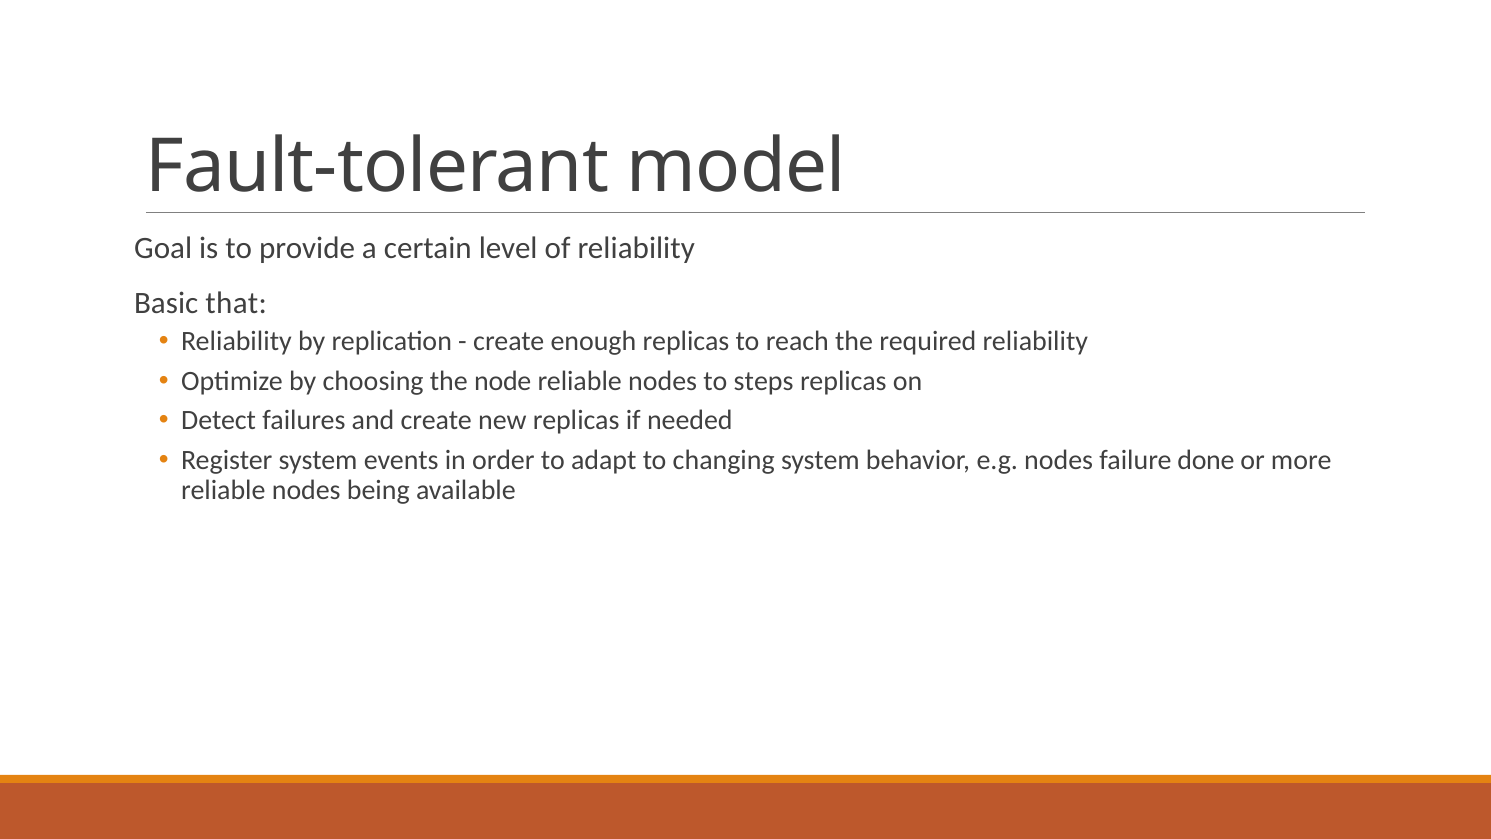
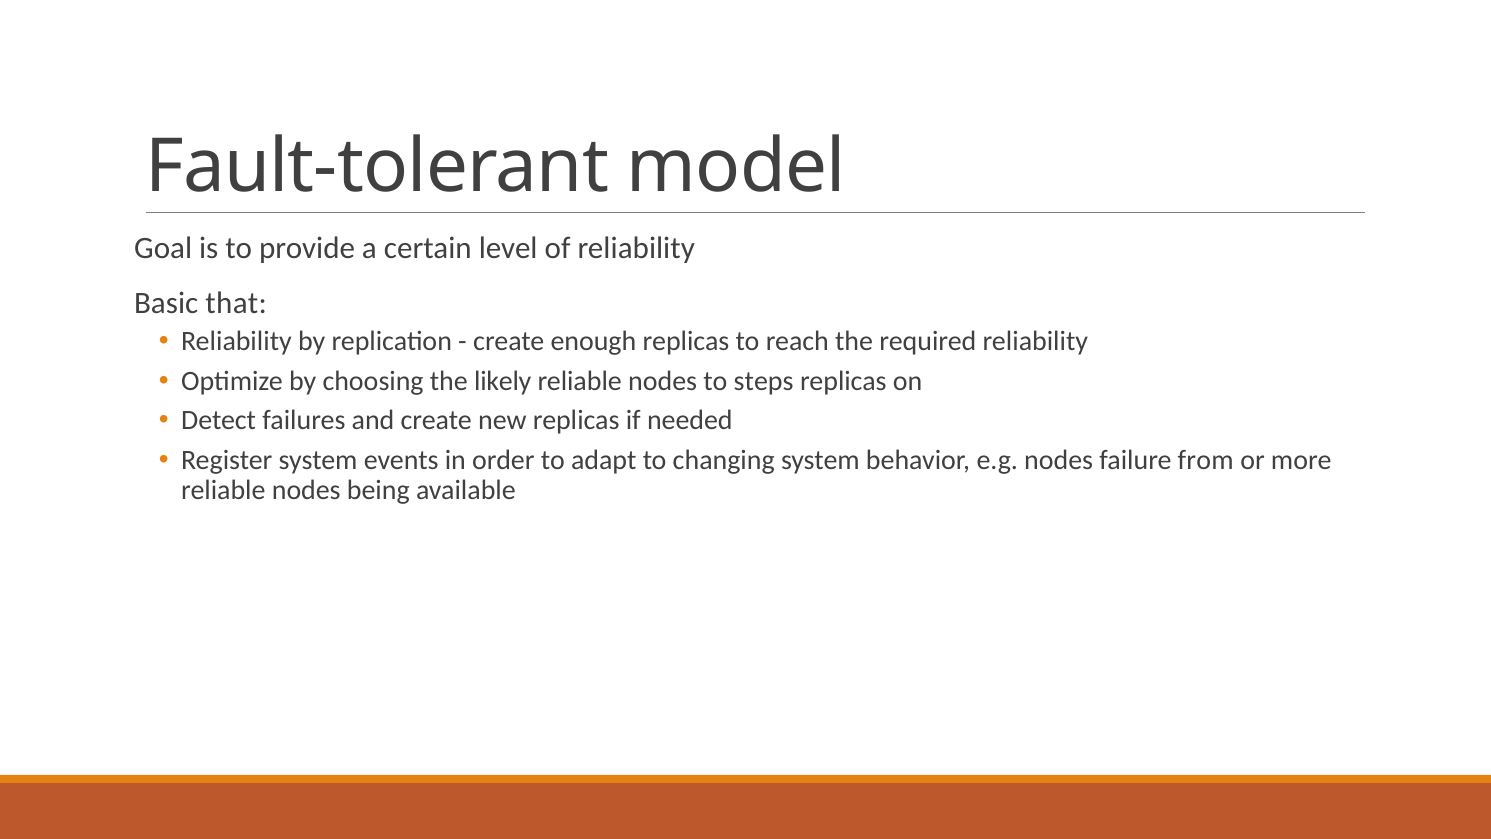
node: node -> likely (503, 381)
done: done -> from (1206, 460)
